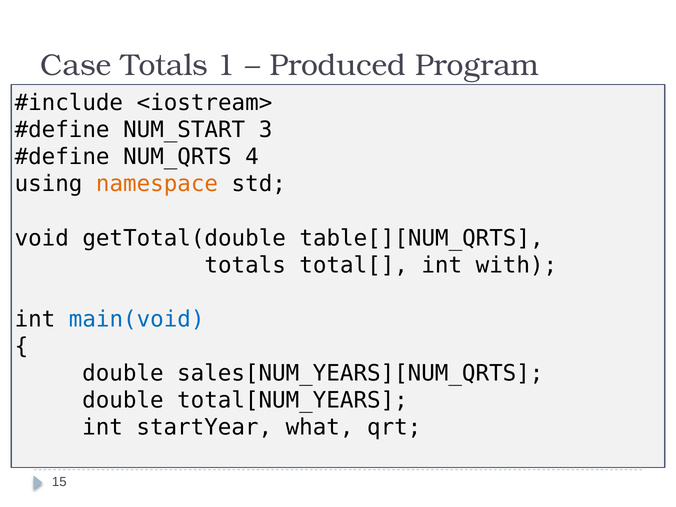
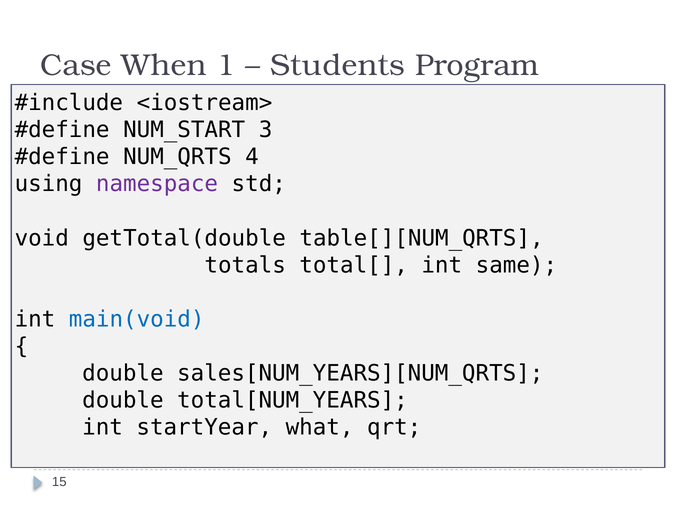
Case Totals: Totals -> When (164, 65)
Produced: Produced -> Students (338, 65)
namespace colour: orange -> purple (157, 184)
with: with -> same (516, 265)
